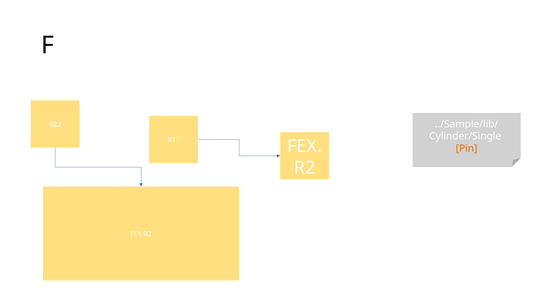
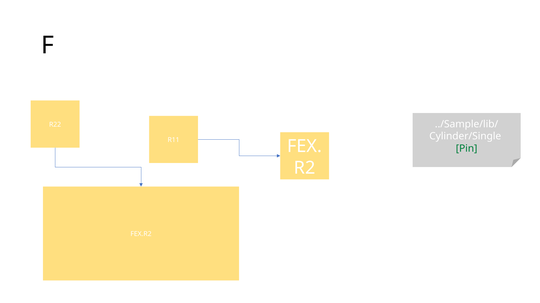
Pin colour: orange -> green (467, 149)
